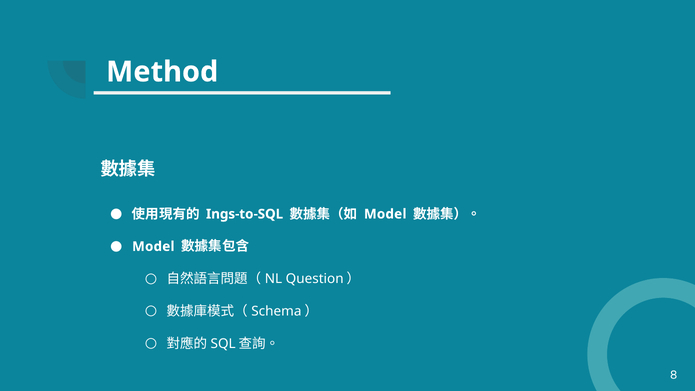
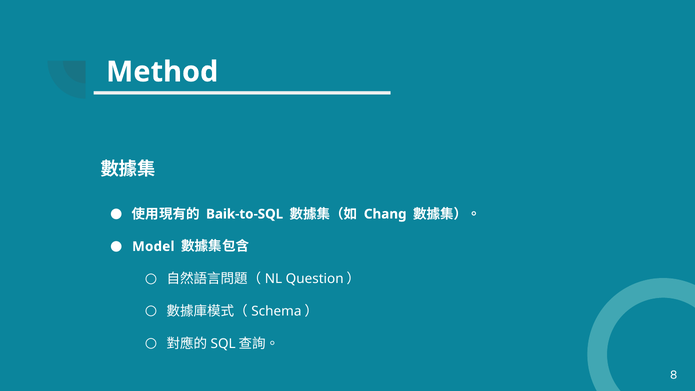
Ings-to-SQL: Ings-to-SQL -> Baik-to-SQL (245, 214)
Model: Model -> Chang (385, 214)
